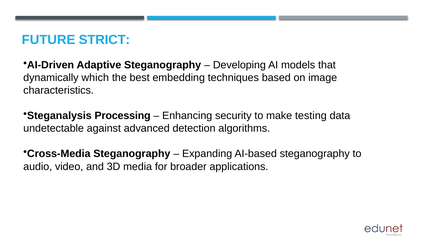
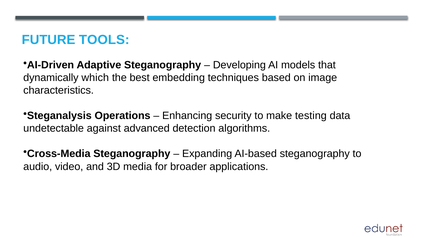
STRICT: STRICT -> TOOLS (104, 40)
Processing: Processing -> Operations (123, 116)
